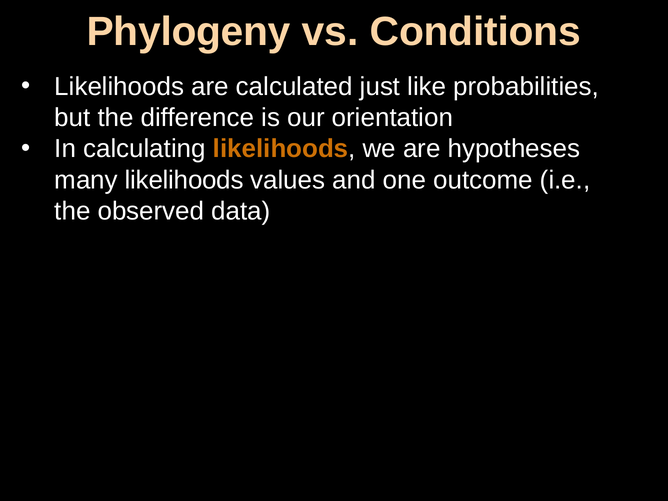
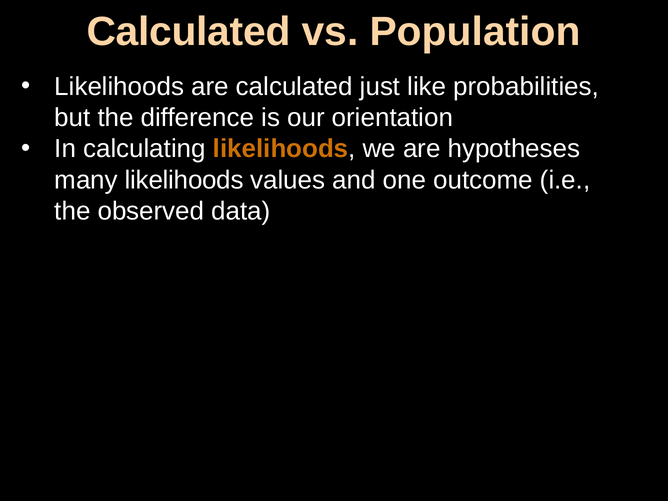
Phylogeny: Phylogeny -> Calculated (189, 32)
Conditions: Conditions -> Population (475, 32)
